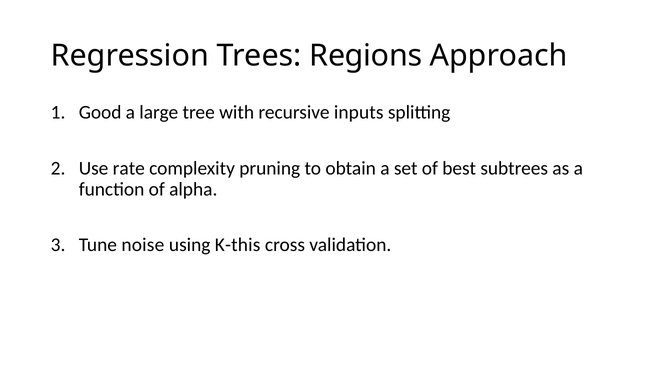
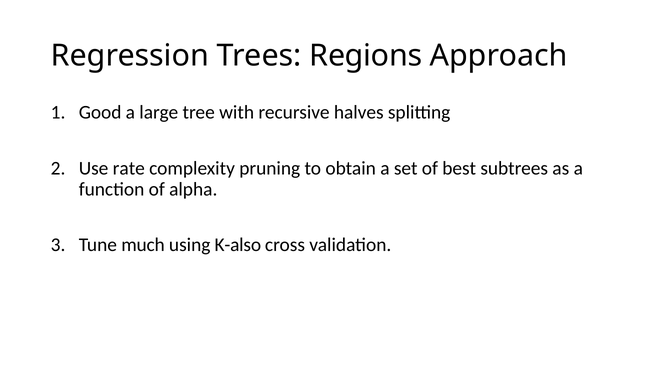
inputs: inputs -> halves (359, 112)
noise: noise -> much (143, 245)
K-this: K-this -> K-also (238, 245)
